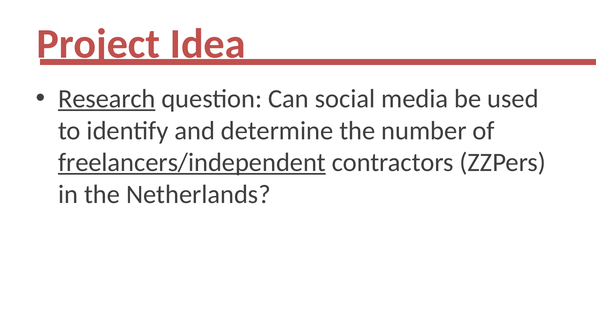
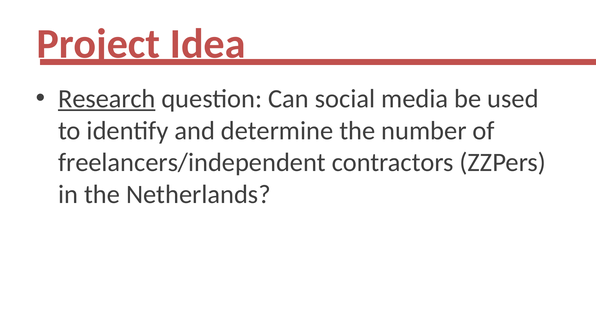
freelancers/independent underline: present -> none (192, 163)
